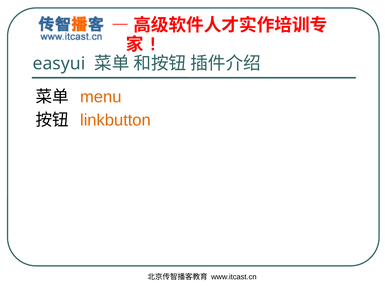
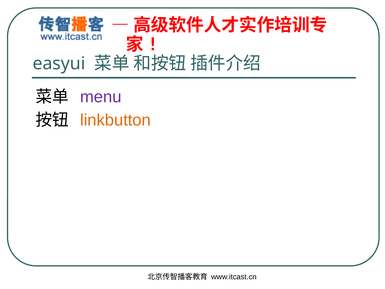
menu colour: orange -> purple (101, 97)
